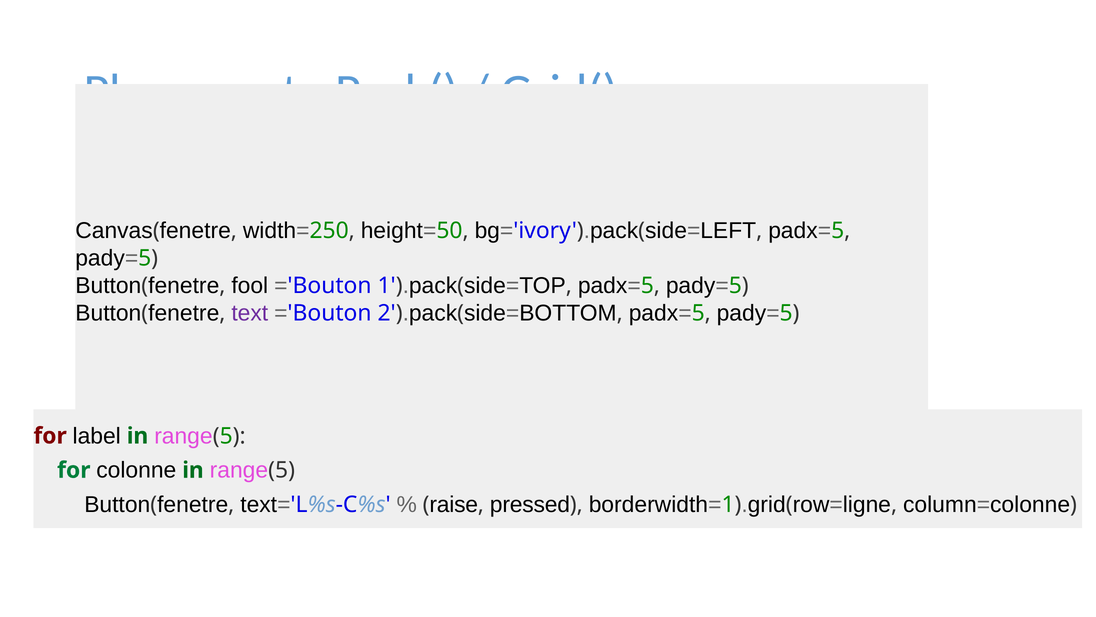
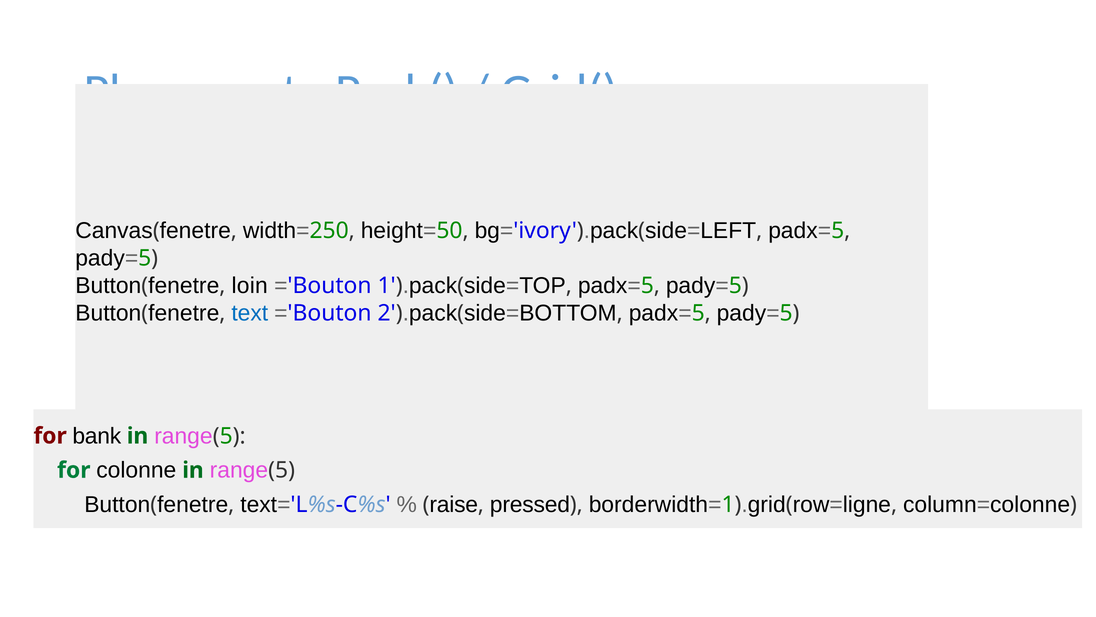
fool: fool -> loin (250, 285)
text colour: purple -> blue (250, 313)
label: label -> bank (97, 436)
